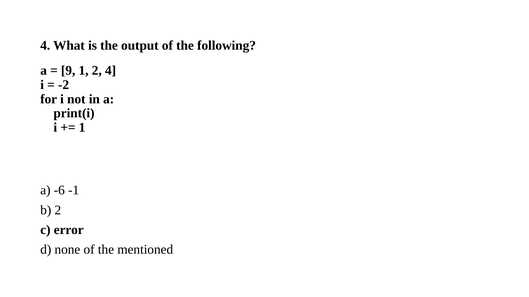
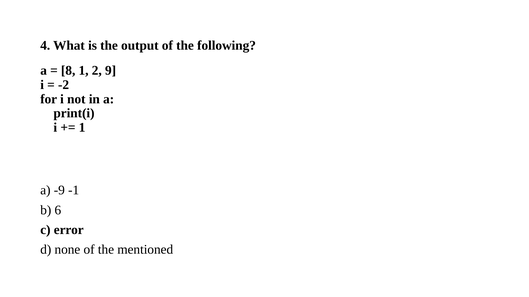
9: 9 -> 8 (68, 71)
2 4: 4 -> 9 (111, 71)
-6: -6 -> -9 (59, 191)
b 2: 2 -> 6 (58, 210)
